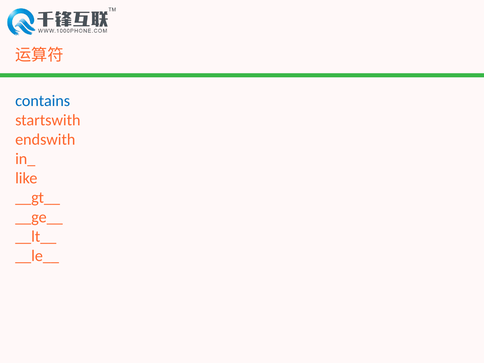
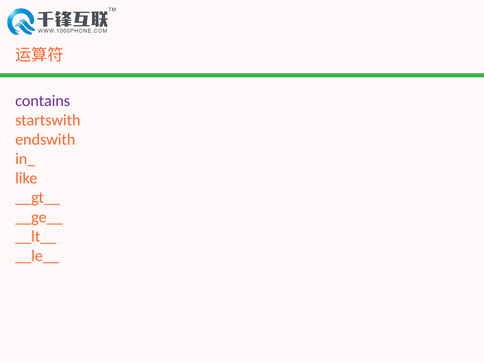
contains colour: blue -> purple (43, 101)
